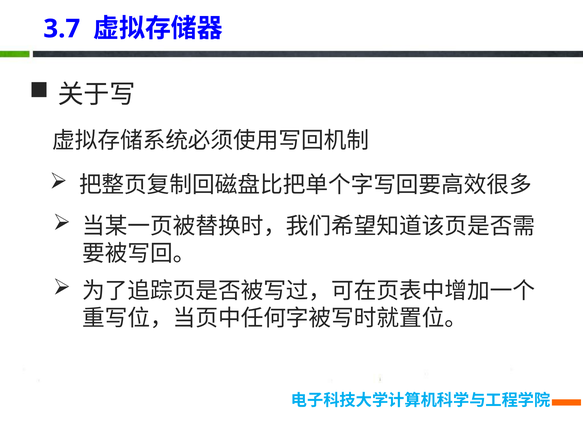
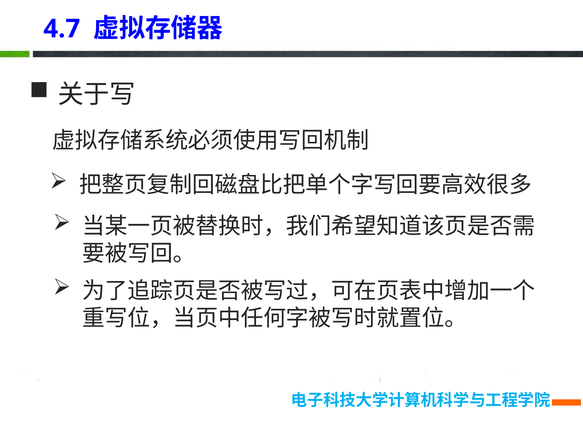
3.7: 3.7 -> 4.7 (62, 29)
